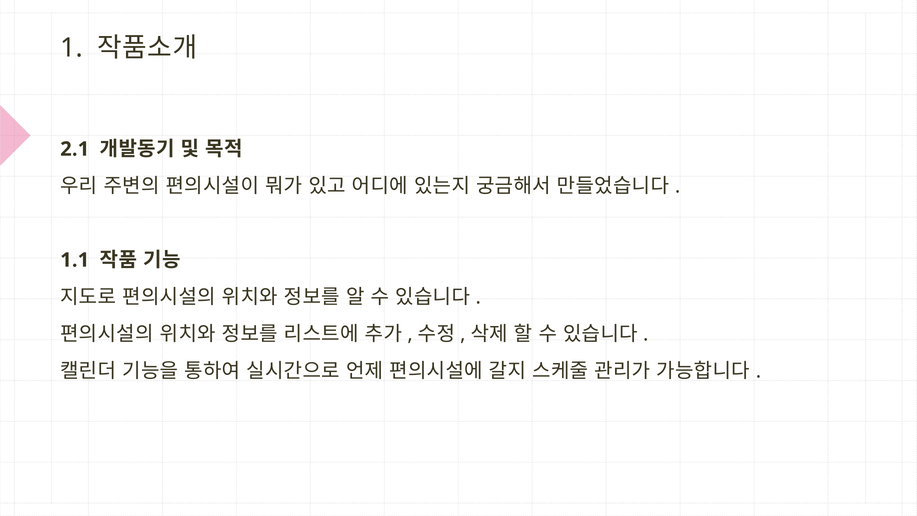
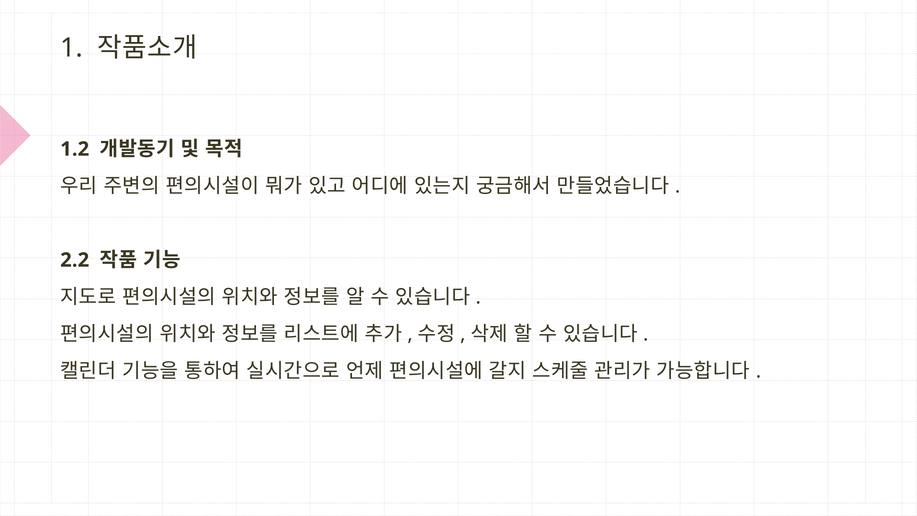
2.1: 2.1 -> 1.2 (75, 149)
1.1: 1.1 -> 2.2 (75, 260)
